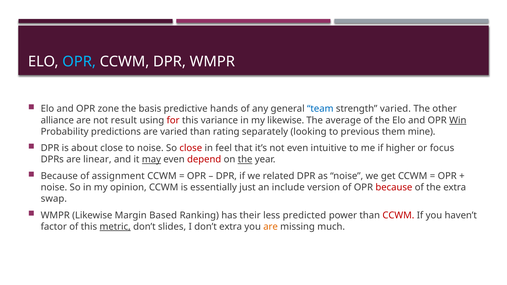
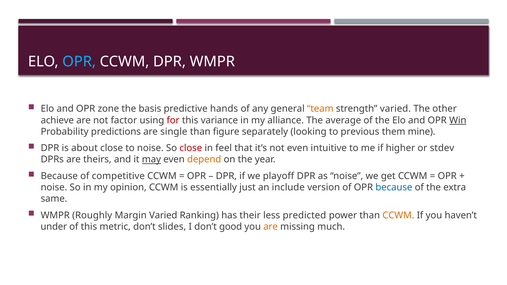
team colour: blue -> orange (320, 109)
alliance: alliance -> achieve (57, 120)
result: result -> factor (124, 120)
my likewise: likewise -> alliance (286, 120)
are varied: varied -> single (174, 132)
rating: rating -> figure (226, 132)
focus: focus -> stdev (442, 148)
linear: linear -> theirs (97, 160)
depend colour: red -> orange (204, 160)
the underline: present -> none (245, 160)
assignment: assignment -> competitive (118, 176)
related: related -> playoff (279, 176)
because colour: red -> blue (394, 187)
swap: swap -> same (54, 199)
WMPR Likewise: Likewise -> Roughly (92, 215)
Margin Based: Based -> Varied (163, 215)
CCWM colour: red -> orange (398, 215)
factor: factor -> under (54, 227)
metric underline: present -> none (115, 227)
don’t extra: extra -> good (231, 227)
